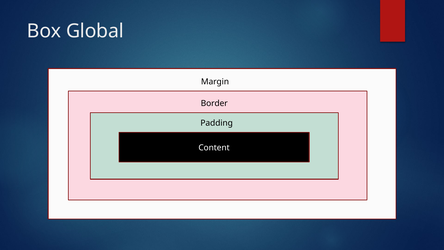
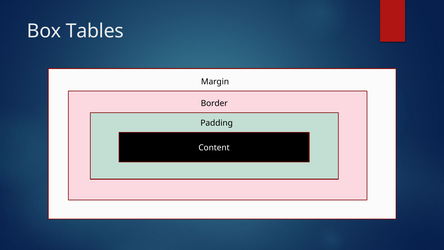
Global: Global -> Tables (95, 31)
